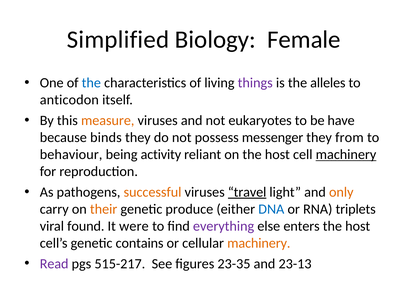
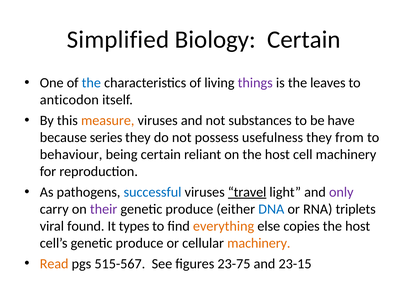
Biology Female: Female -> Certain (304, 39)
alleles: alleles -> leaves (328, 83)
eukaryotes: eukaryotes -> substances (260, 121)
binds: binds -> series (106, 138)
messenger: messenger -> usefulness (273, 138)
being activity: activity -> certain (161, 155)
machinery underline: present -> none (346, 155)
successful colour: orange -> blue (153, 192)
only colour: orange -> purple (341, 192)
their colour: orange -> purple (104, 209)
were: were -> types (134, 226)
everything colour: purple -> orange (224, 226)
enters: enters -> copies (302, 226)
cell’s genetic contains: contains -> produce (140, 243)
Read colour: purple -> orange (54, 264)
515-217: 515-217 -> 515-567 (120, 264)
23-35: 23-35 -> 23-75 (234, 264)
23-13: 23-13 -> 23-15 (295, 264)
